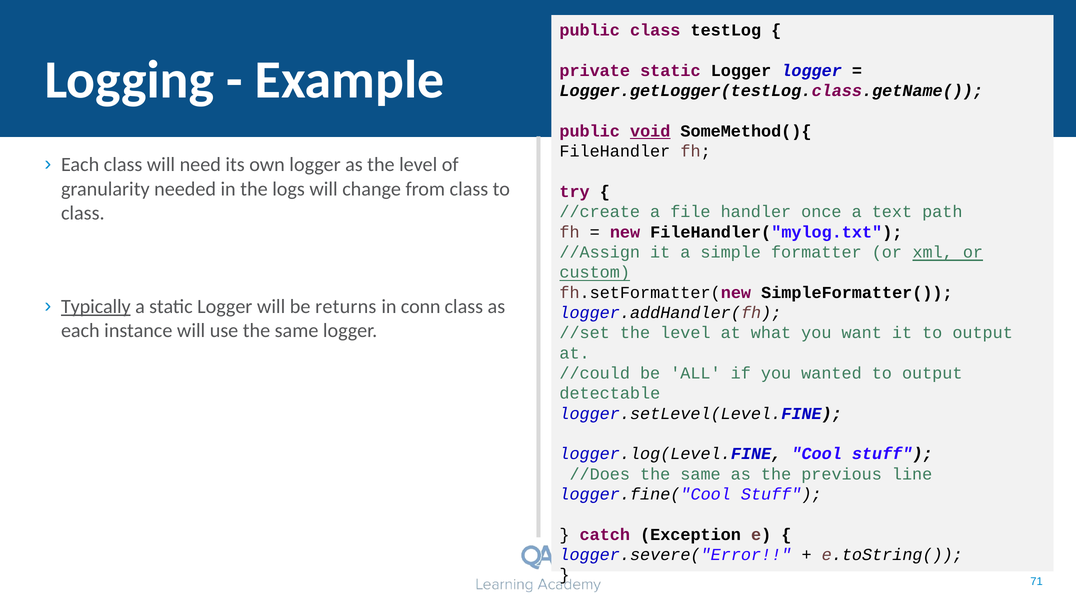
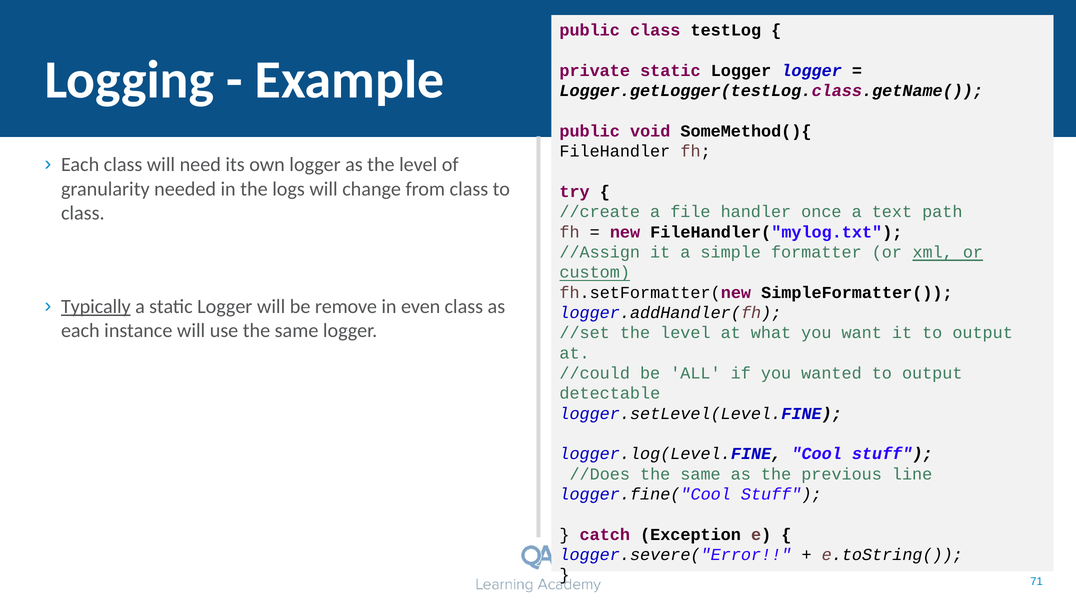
void underline: present -> none (650, 131)
returns: returns -> remove (346, 307)
conn: conn -> even (421, 307)
